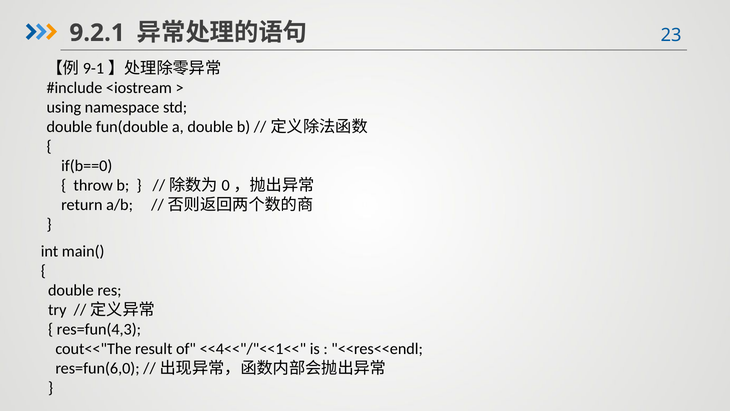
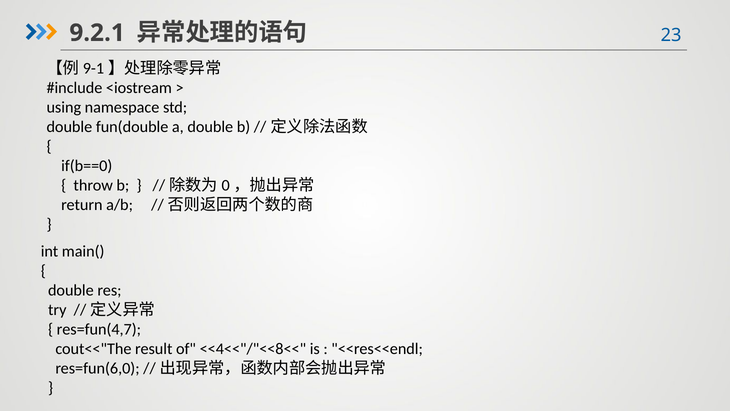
res=fun(4,3: res=fun(4,3 -> res=fun(4,7 (99, 329)
<<4<<"/"<<1<<: <<4<<"/"<<1<< -> <<4<<"/"<<8<< (253, 349)
